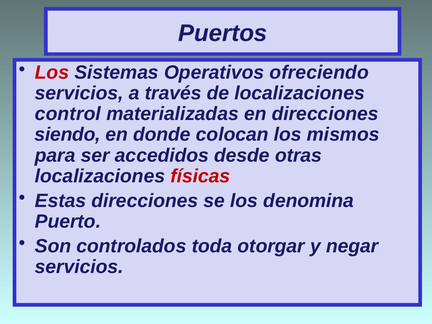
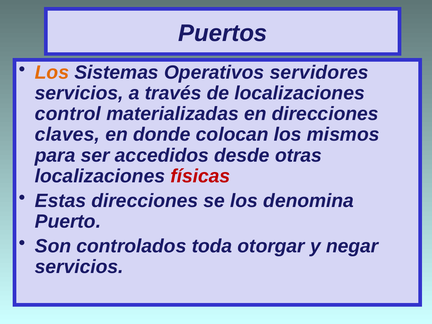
Los colour: red -> orange (52, 72)
ofreciendo: ofreciendo -> servidores (319, 72)
siendo: siendo -> claves (67, 135)
